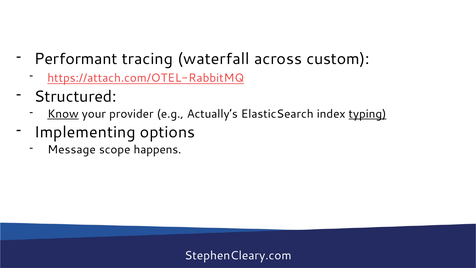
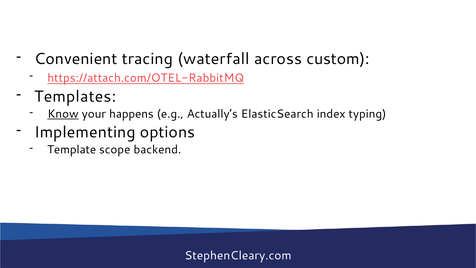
Performant: Performant -> Convenient (76, 59)
Structured: Structured -> Templates (75, 97)
provider: provider -> happens (131, 114)
typing underline: present -> none (367, 114)
Message: Message -> Template (72, 149)
happens: happens -> backend (157, 149)
